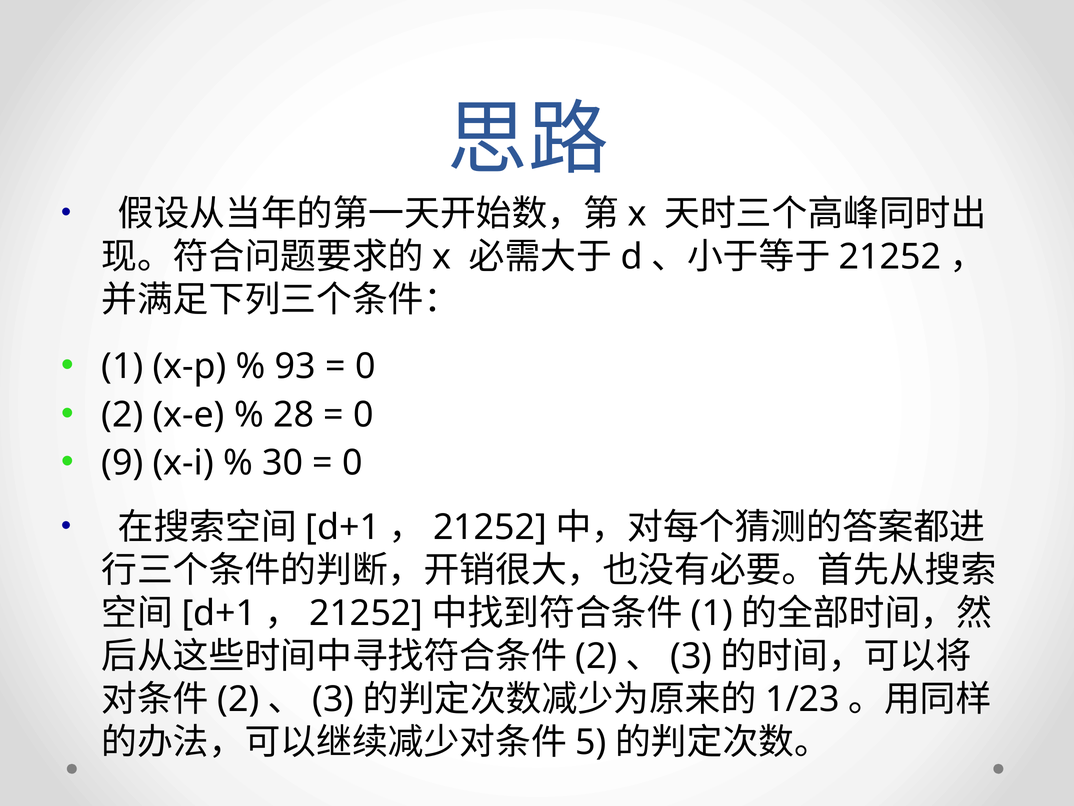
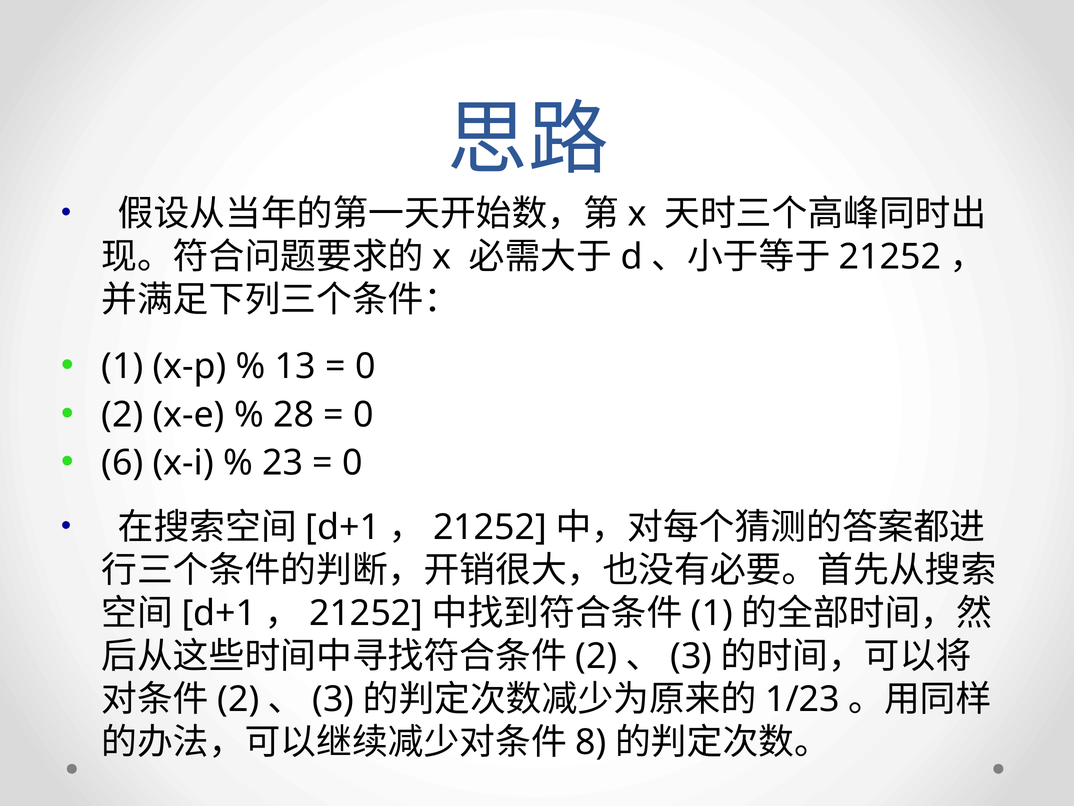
93: 93 -> 13 (295, 366)
9: 9 -> 6 (122, 463)
30: 30 -> 23 (283, 463)
5: 5 -> 8 (591, 742)
